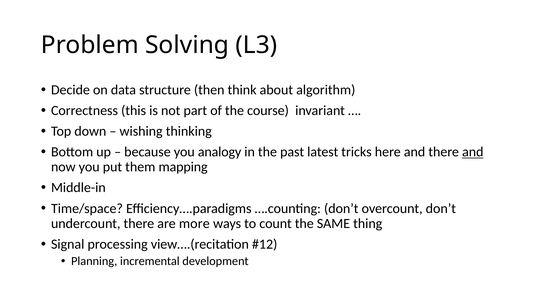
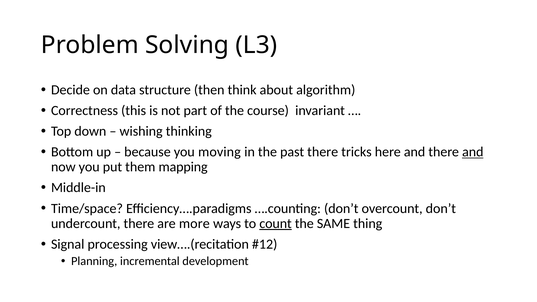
analogy: analogy -> moving (219, 152)
past latest: latest -> there (323, 152)
count underline: none -> present (276, 224)
